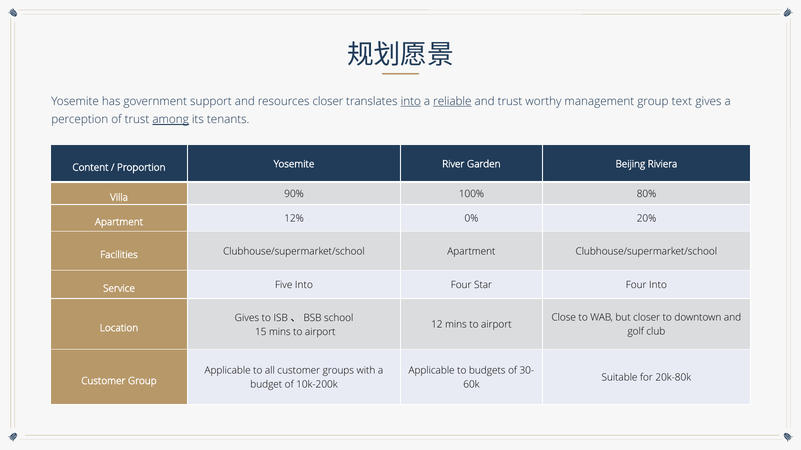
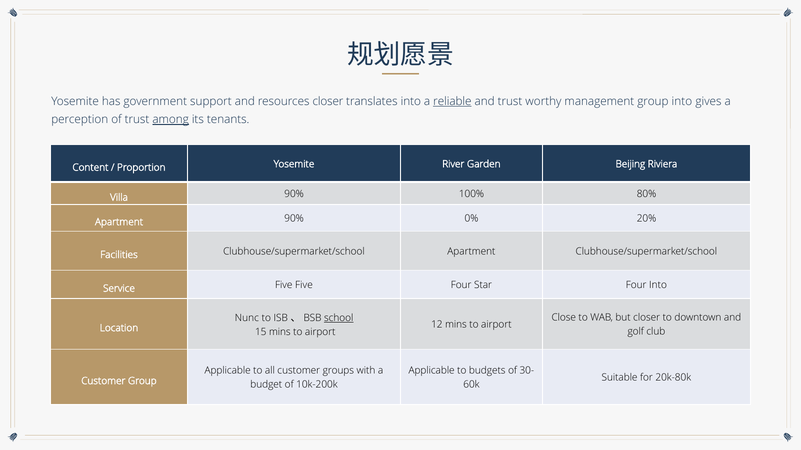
into underline: present -> none (411, 101)
group text: text -> into (682, 101)
Apartment 12%: 12% -> 90% (294, 219)
Five Into: Into -> Five (304, 285)
Gives: Gives -> Nunc (247, 319)
school underline: none -> present (339, 319)
